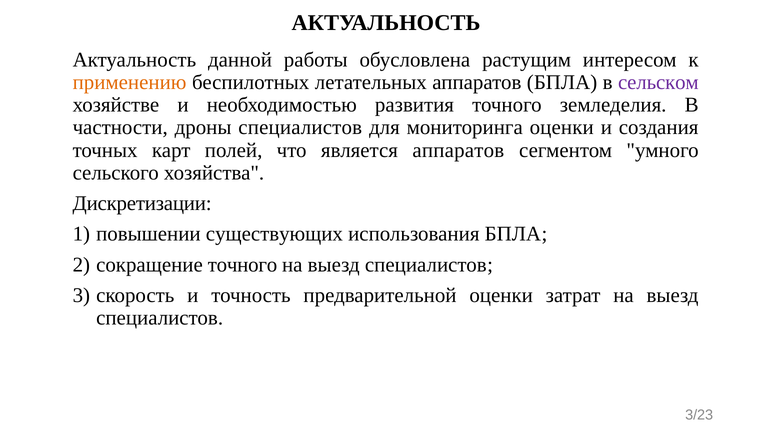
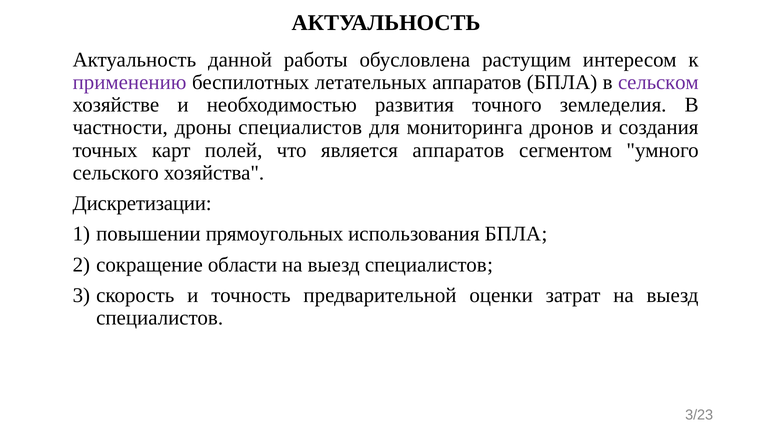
применению colour: orange -> purple (130, 82)
мониторинга оценки: оценки -> дронов (562, 128)
существующих: существующих -> прямоугольных (274, 234)
сокращение точного: точного -> области (243, 265)
